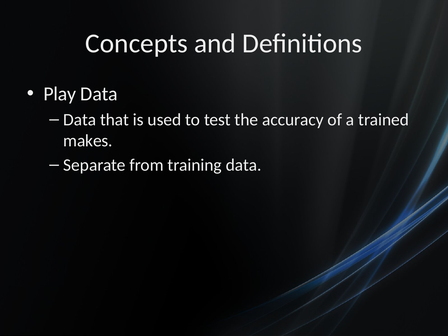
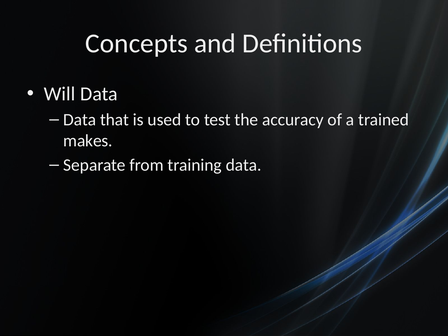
Play: Play -> Will (60, 94)
